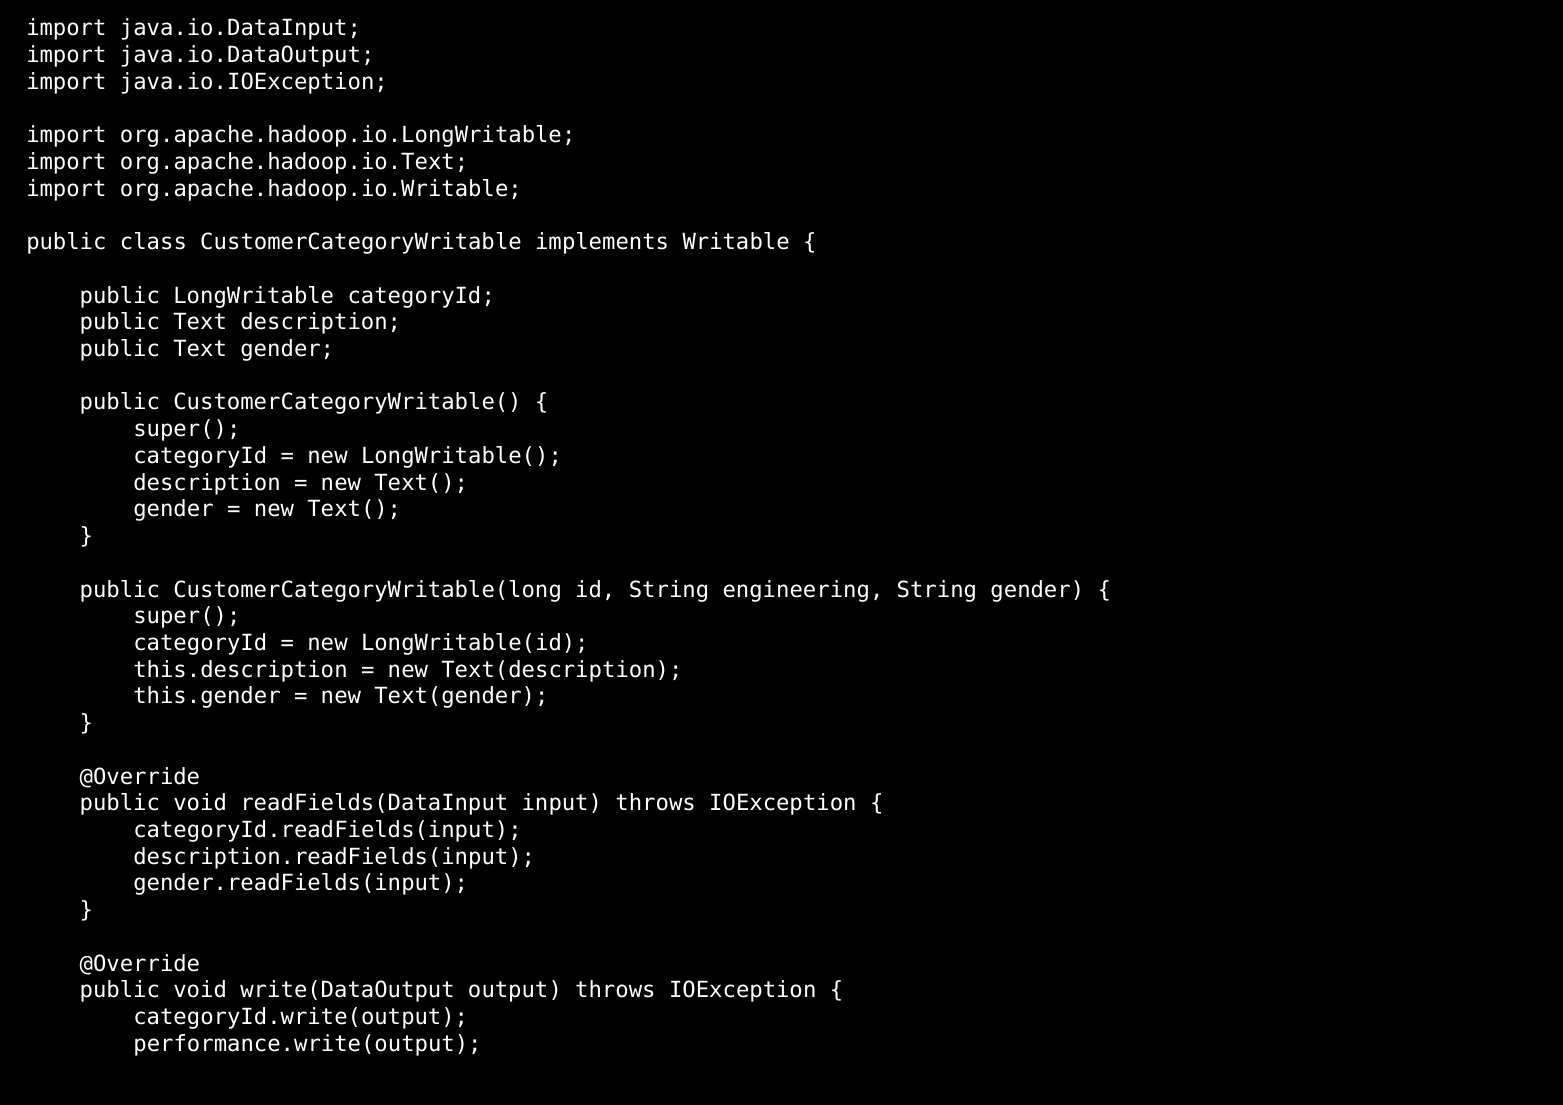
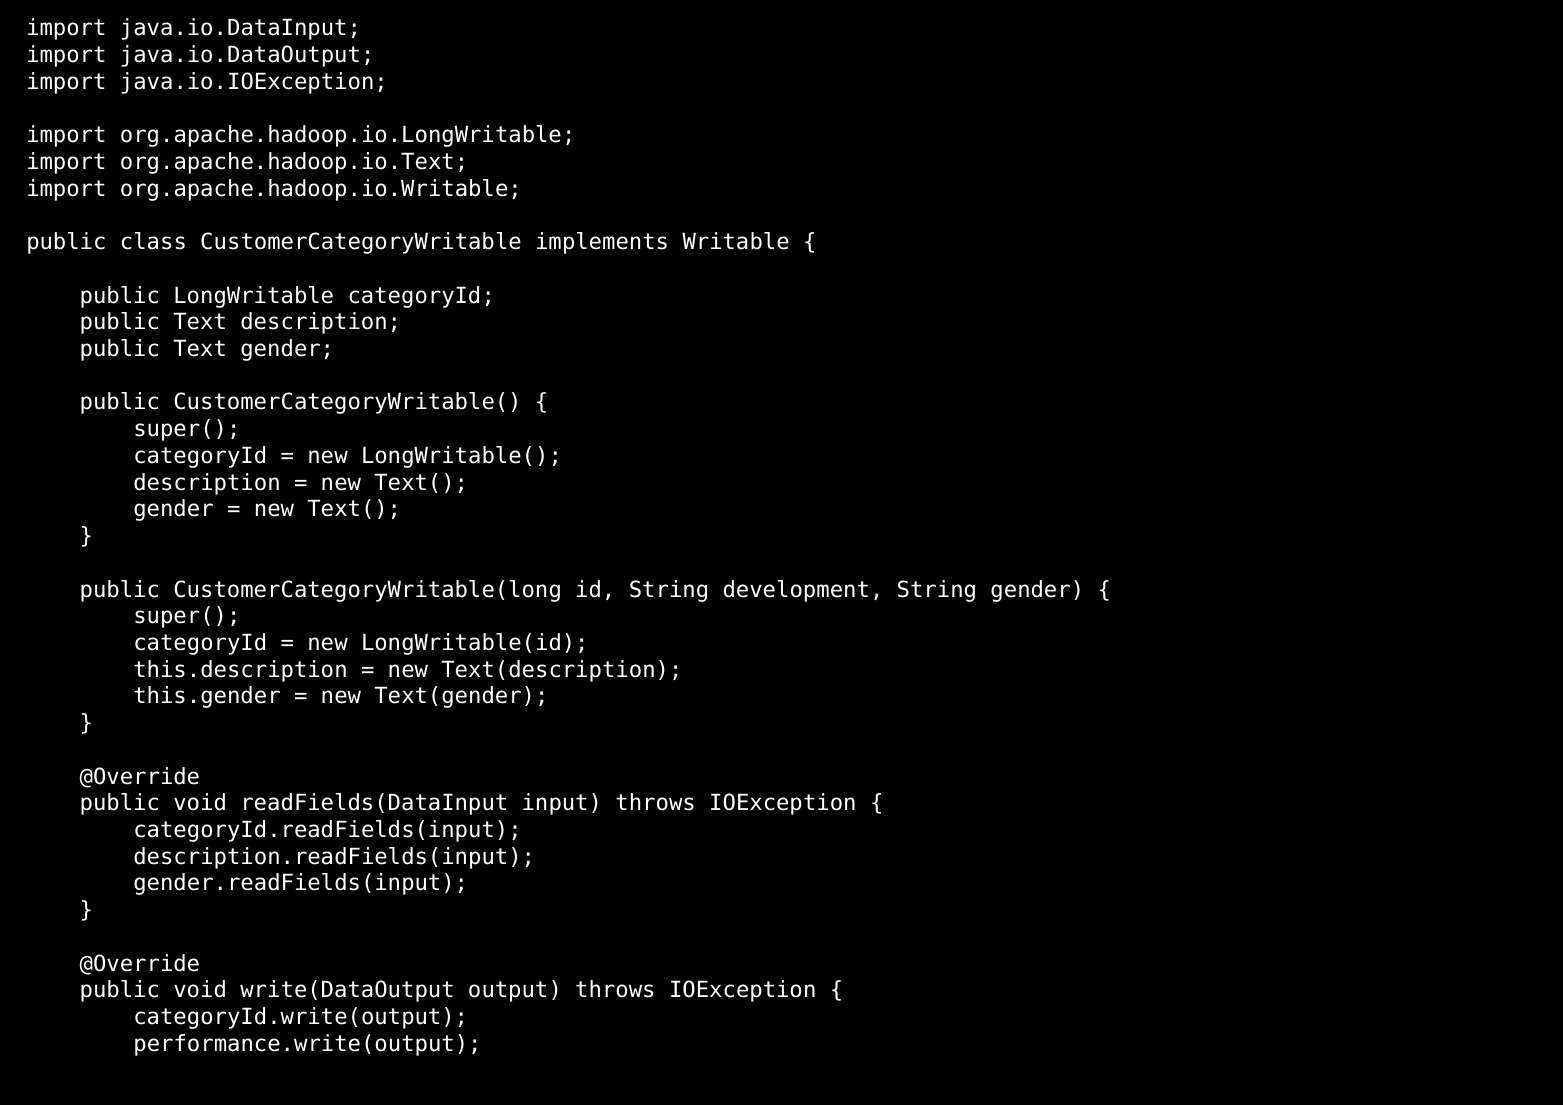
engineering: engineering -> development (803, 590)
